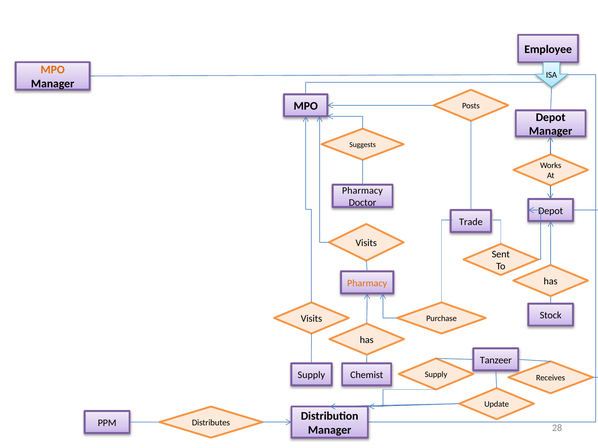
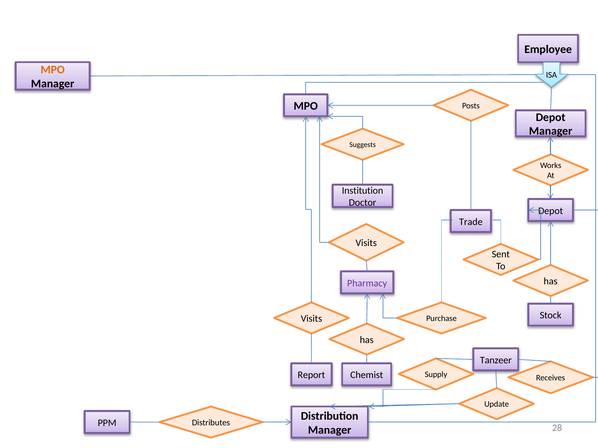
Pharmacy: Pharmacy -> Institution (363, 191)
Pharmacy colour: orange -> purple (367, 283)
Supply: Supply -> Report (311, 375)
